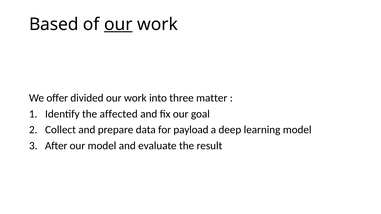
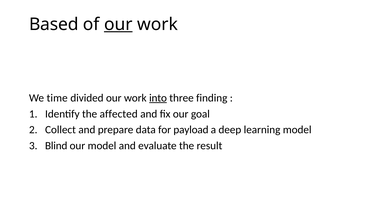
offer: offer -> time (57, 98)
into underline: none -> present (158, 98)
matter: matter -> finding (212, 98)
After: After -> Blind (56, 146)
